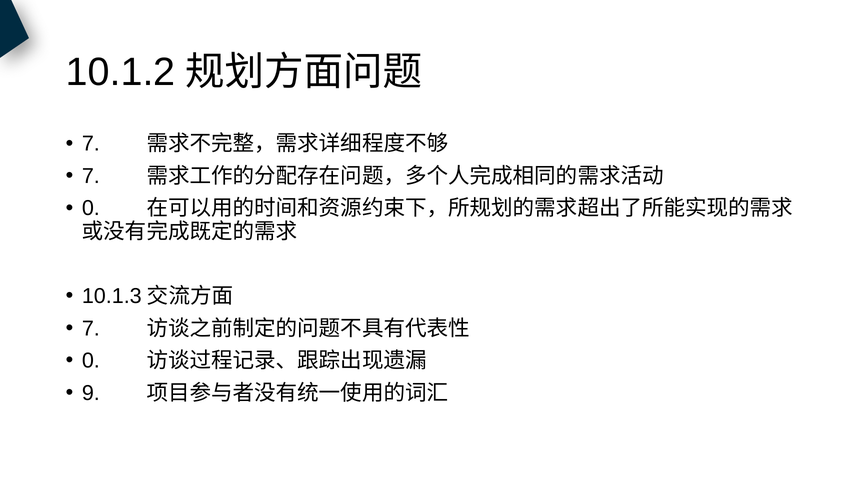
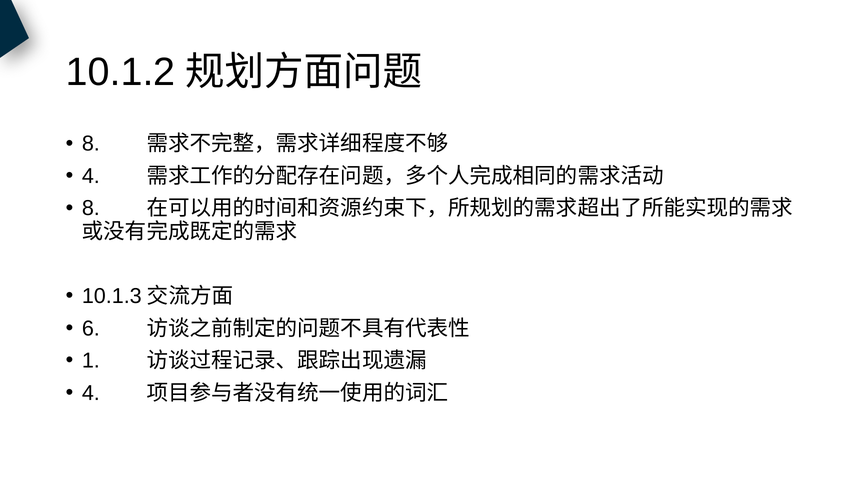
7: 7 -> 8 (91, 144)
7: 7 -> 4 (91, 176)
0: 0 -> 8 (91, 208)
7: 7 -> 6 (91, 328)
0: 0 -> 1 (91, 361)
9: 9 -> 4 (91, 393)
